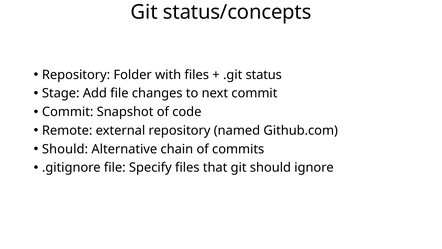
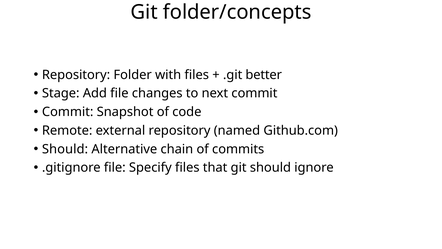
status/concepts: status/concepts -> folder/concepts (237, 12)
status: status -> better (264, 75)
